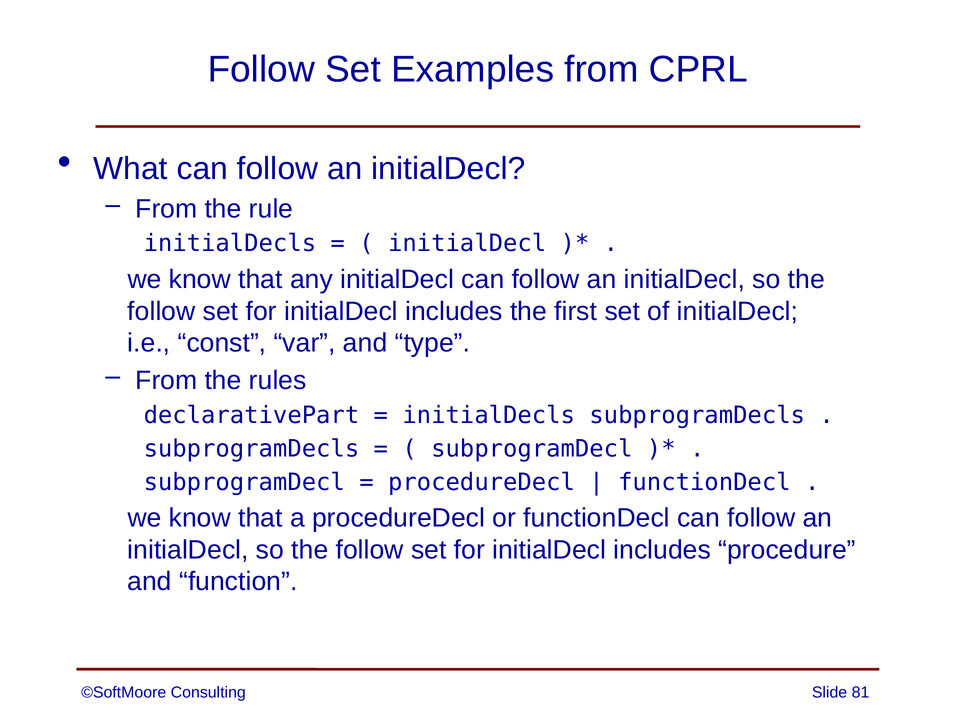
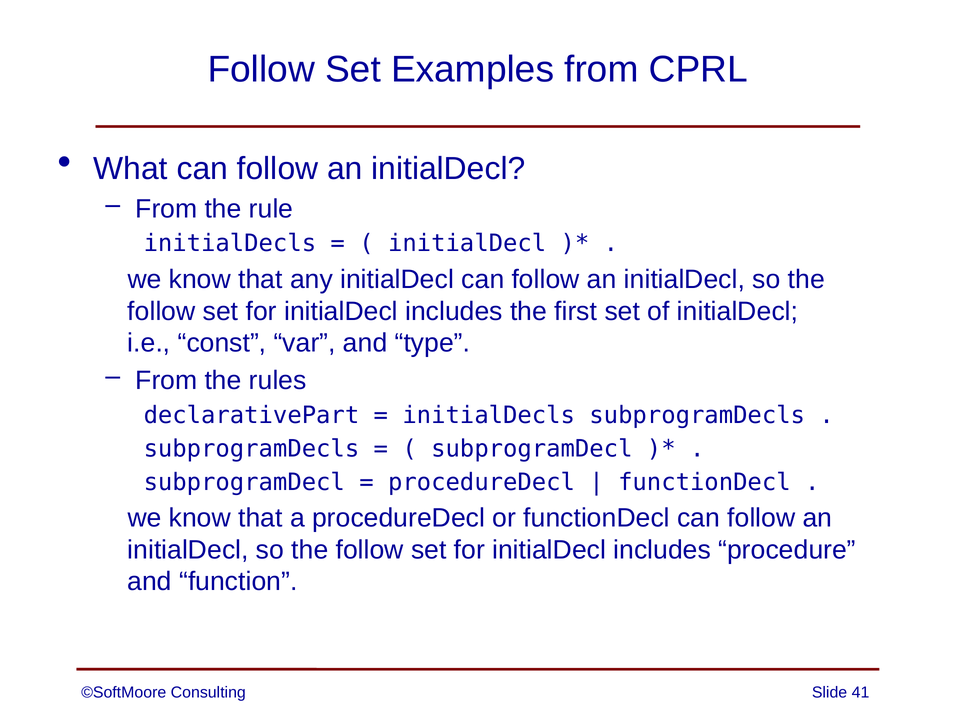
81: 81 -> 41 (861, 693)
